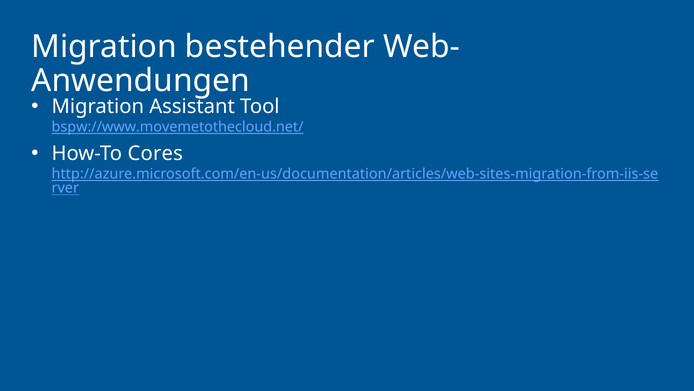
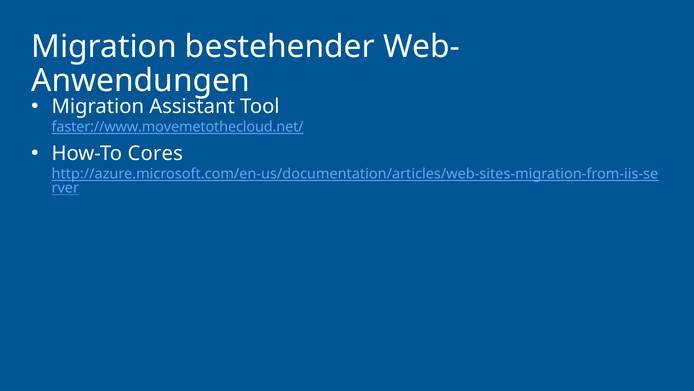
bspw://www.movemetothecloud.net/: bspw://www.movemetothecloud.net/ -> faster://www.movemetothecloud.net/ (178, 127)
